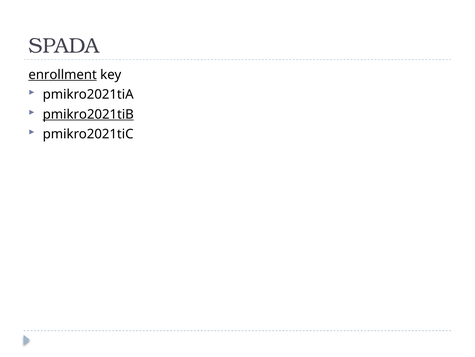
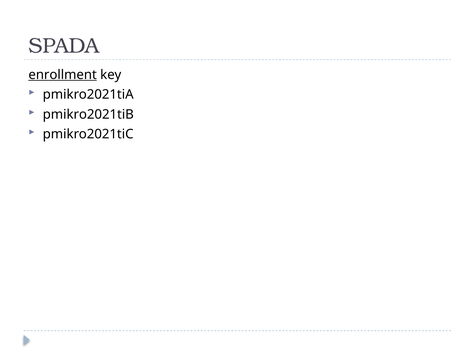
pmikro2021tiB underline: present -> none (88, 114)
